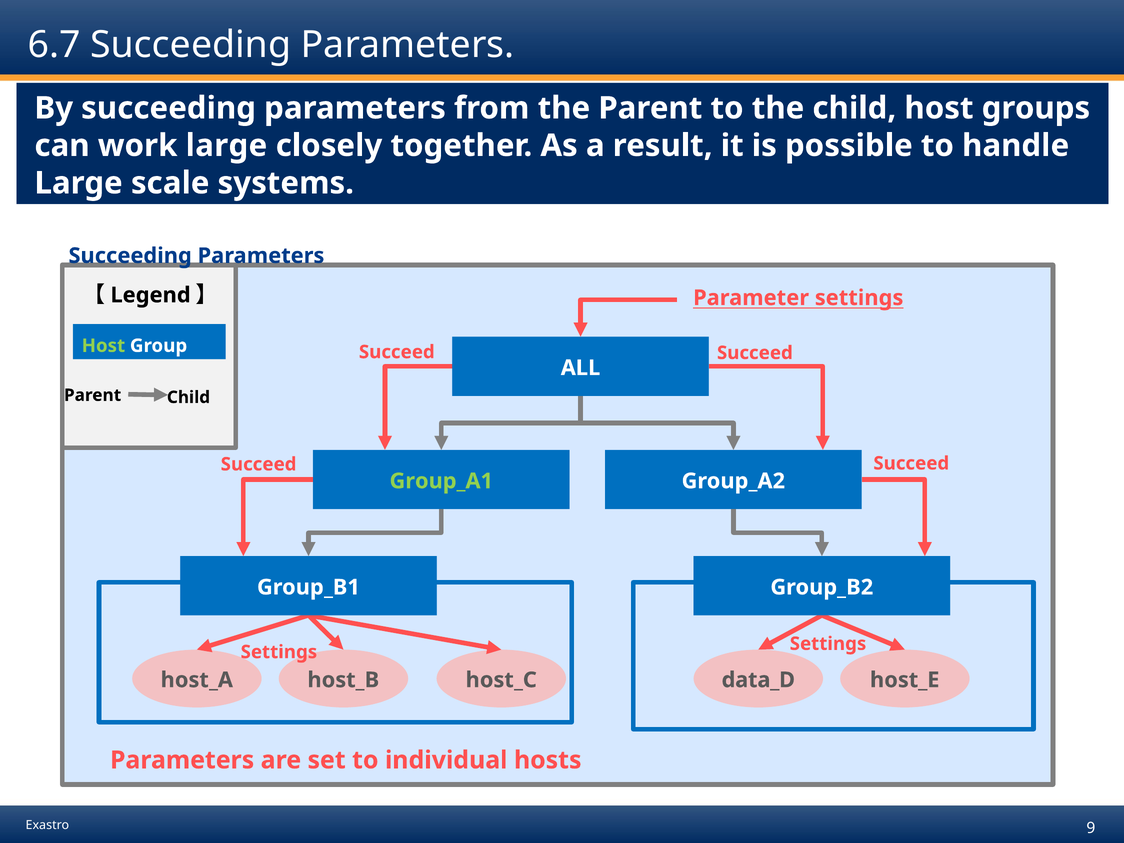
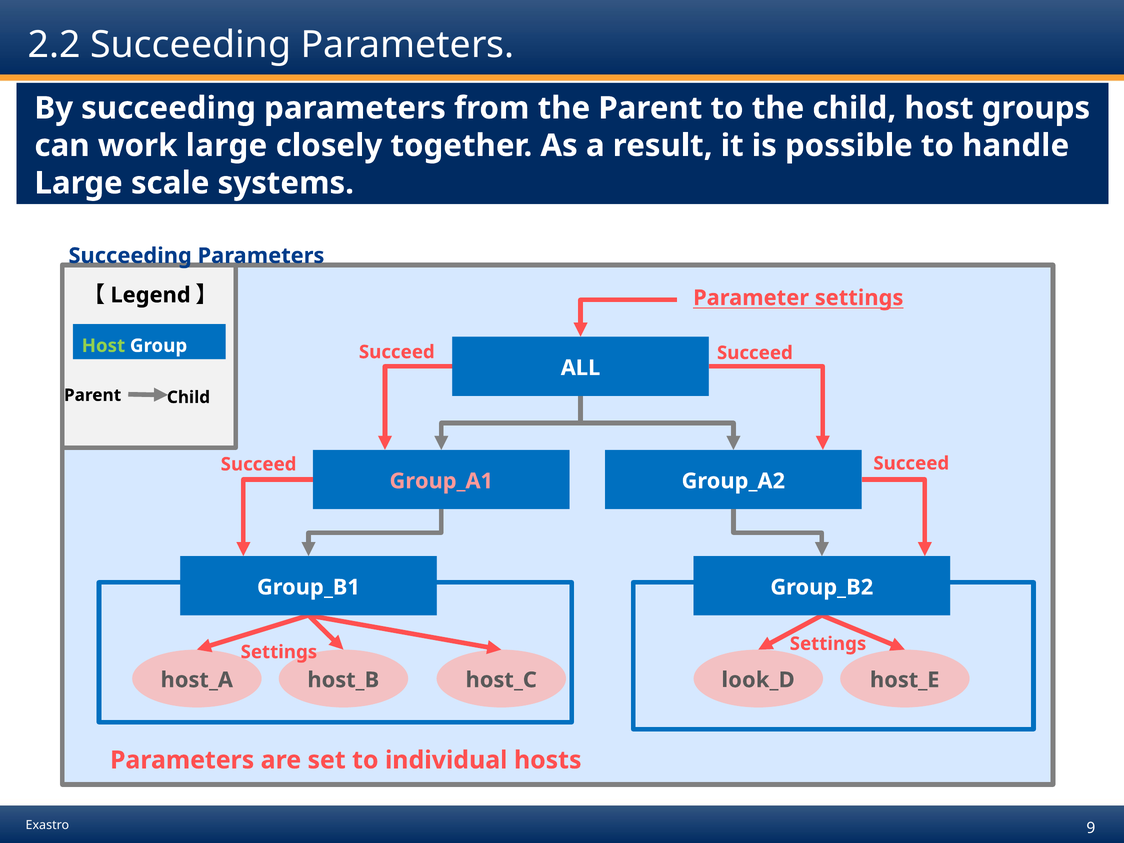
6.7: 6.7 -> 2.2 (54, 45)
Group_A1 colour: light green -> pink (441, 481)
data_D: data_D -> look_D (758, 680)
